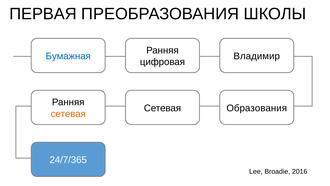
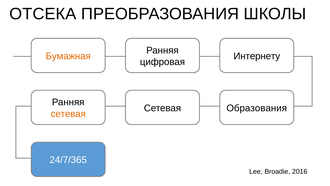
ПЕРВАЯ: ПЕРВАЯ -> ОТСЕКА (43, 14)
Бумажная colour: blue -> orange (68, 56)
Владимир: Владимир -> Интернету (257, 56)
